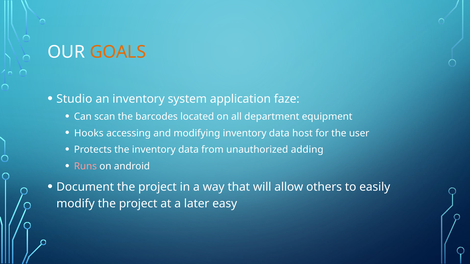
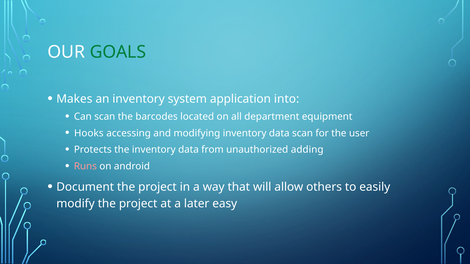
GOALS colour: orange -> green (118, 52)
Studio: Studio -> Makes (74, 99)
faze: faze -> into (287, 99)
data host: host -> scan (303, 133)
